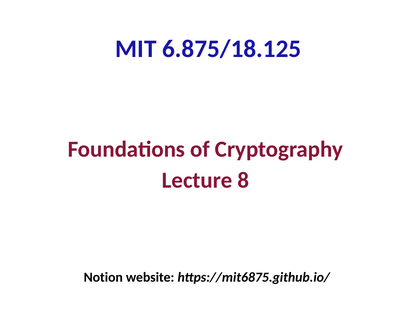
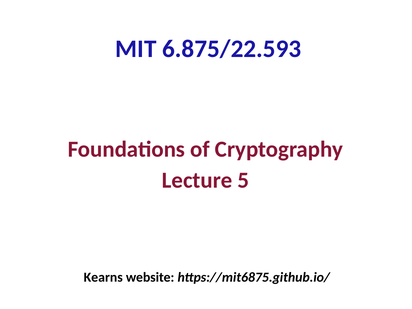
6.875/18.125: 6.875/18.125 -> 6.875/22.593 (232, 49)
8: 8 -> 5 (243, 180)
Notion: Notion -> Kearns (103, 277)
